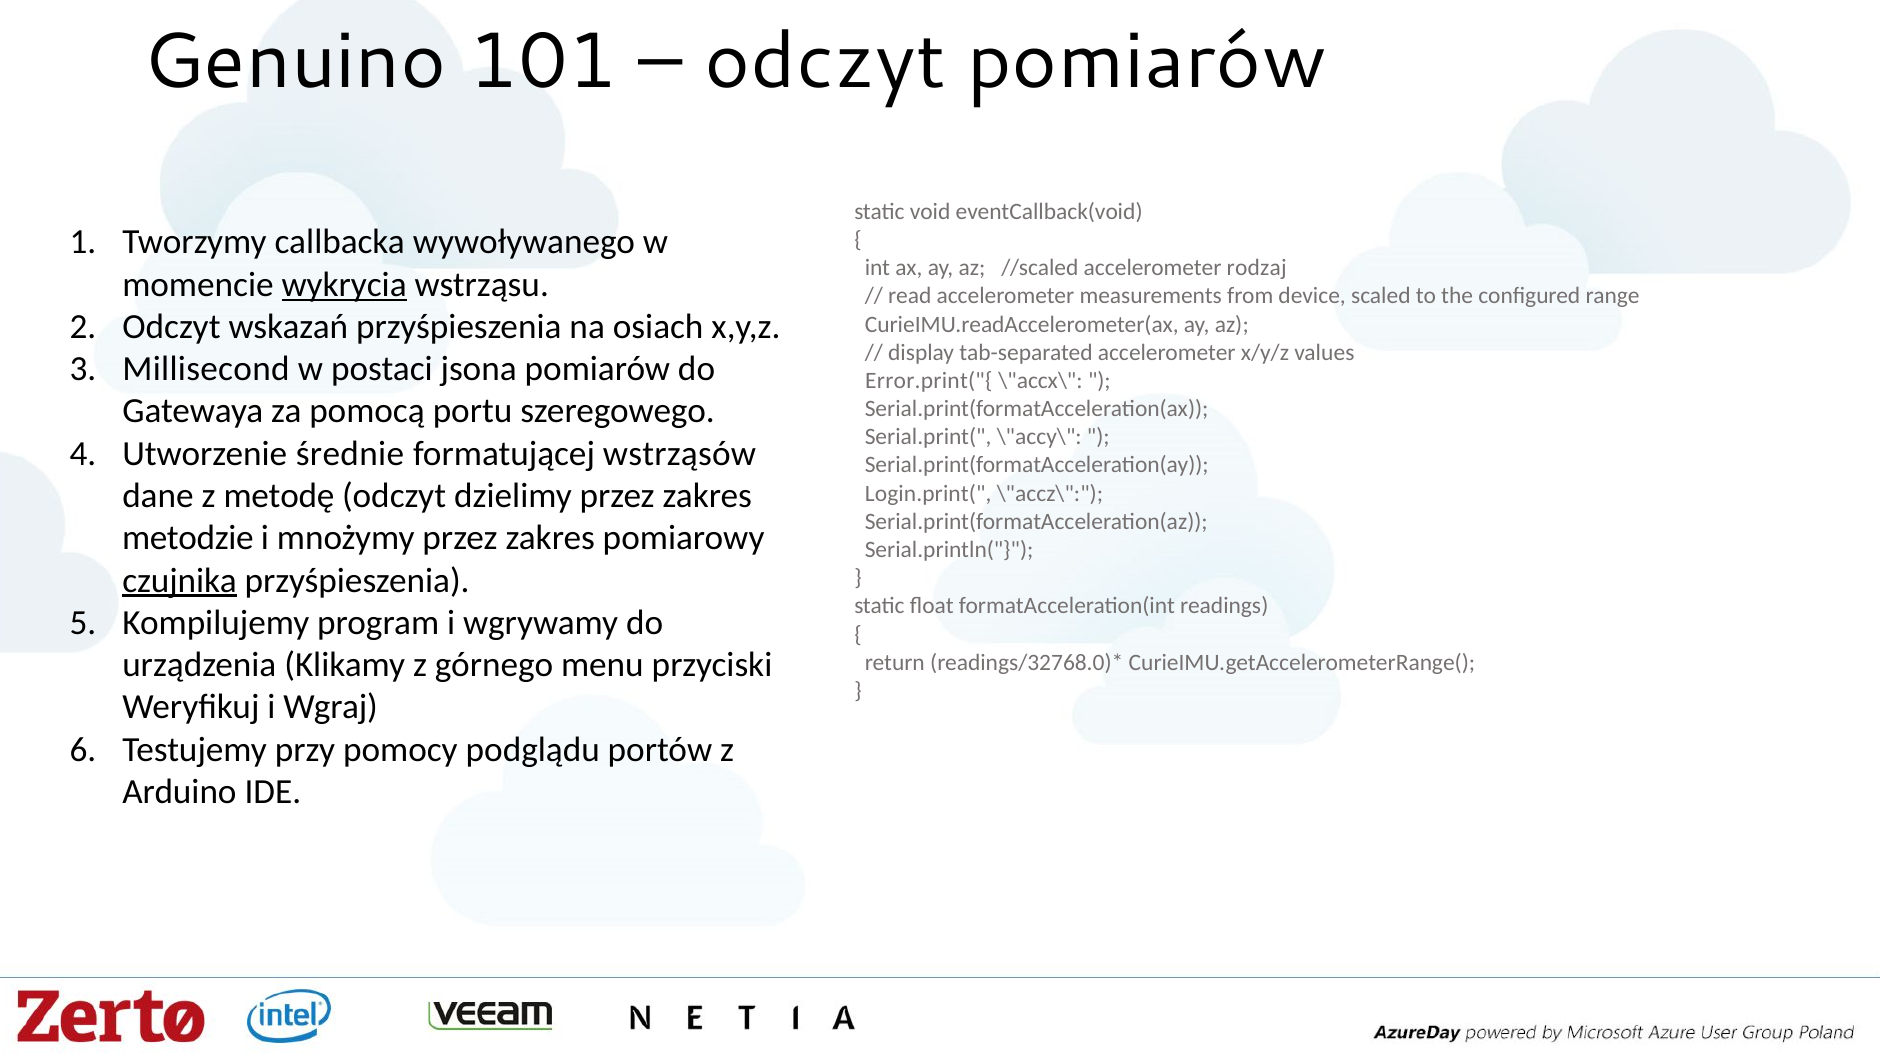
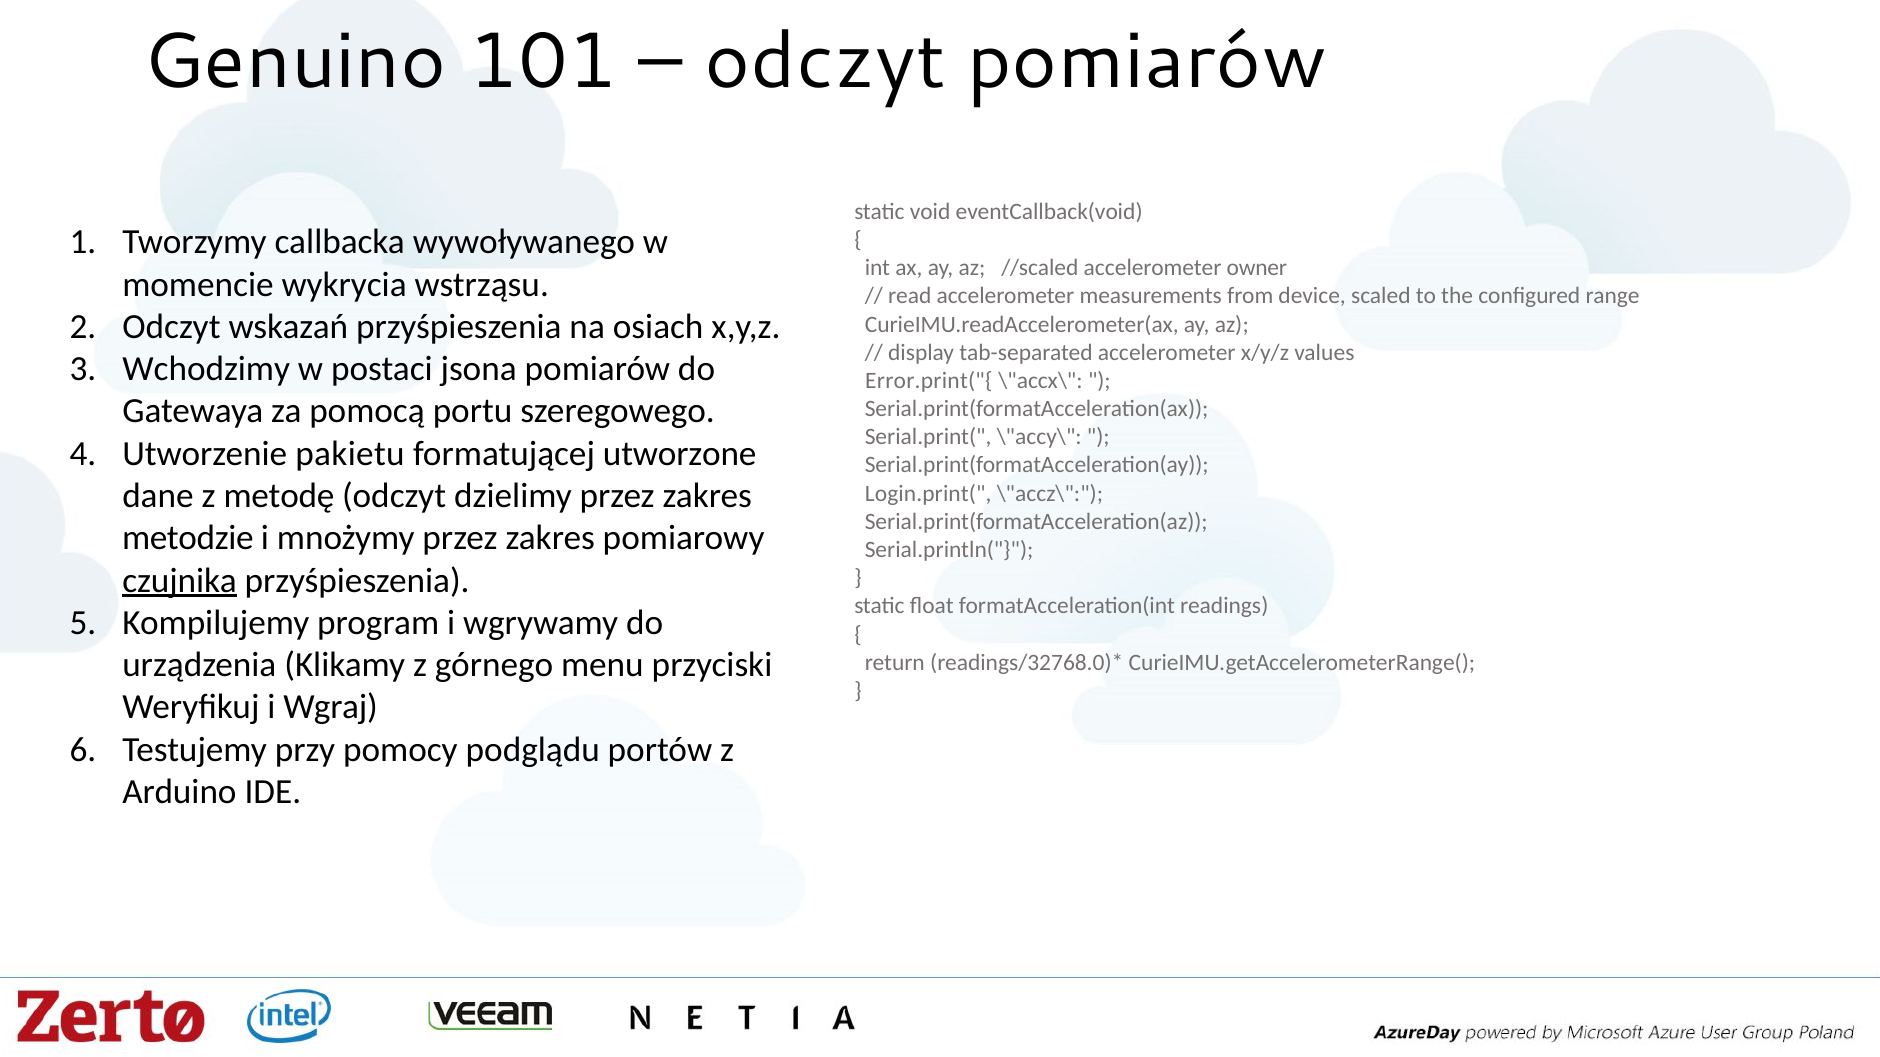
rodzaj: rodzaj -> owner (1257, 268)
wykrycia underline: present -> none (344, 285)
Millisecond: Millisecond -> Wchodzimy (206, 369)
średnie: średnie -> pakietu (350, 454)
wstrząsów: wstrząsów -> utworzone (680, 454)
